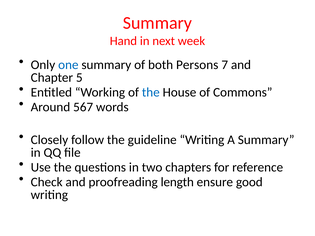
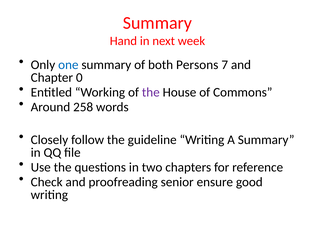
5: 5 -> 0 (79, 78)
the colour: blue -> purple (151, 92)
567: 567 -> 258 (83, 107)
length: length -> senior (177, 182)
